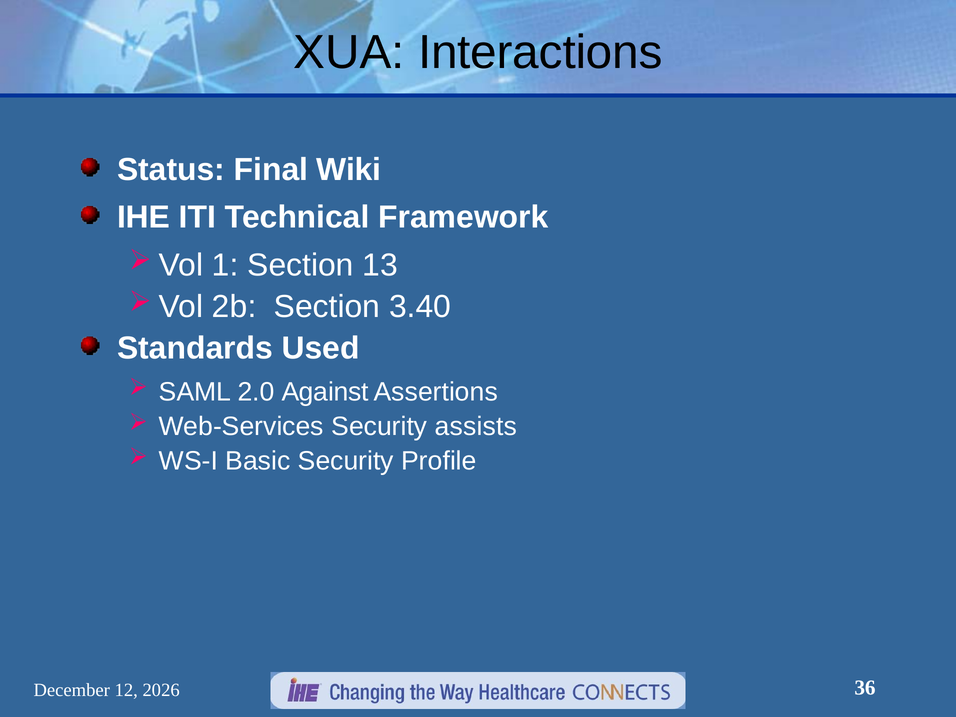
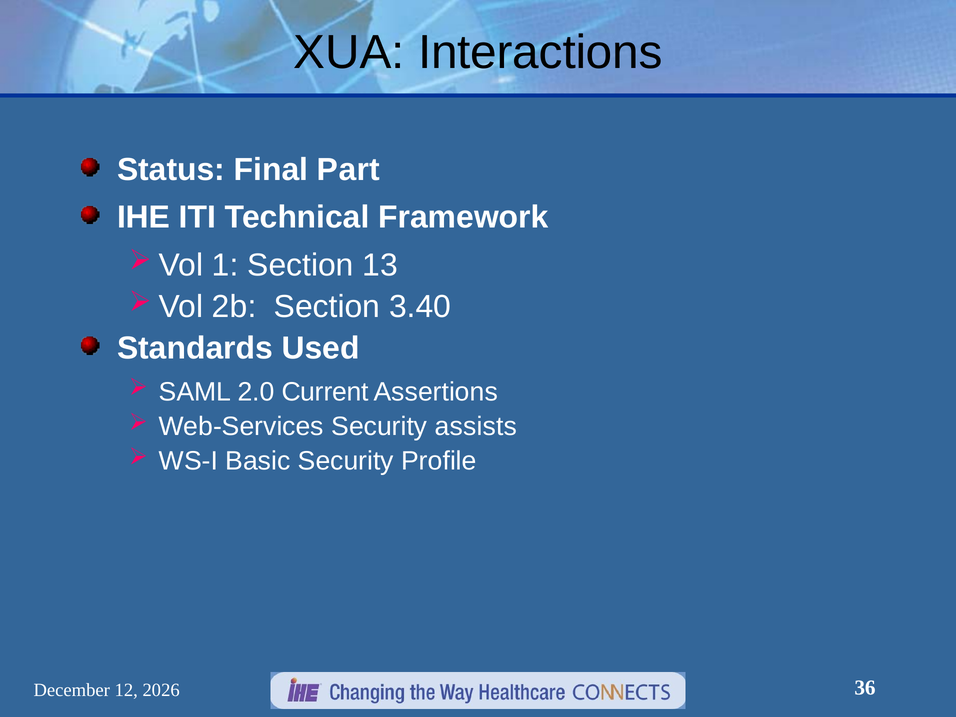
Wiki: Wiki -> Part (348, 170)
Against: Against -> Current (325, 392)
